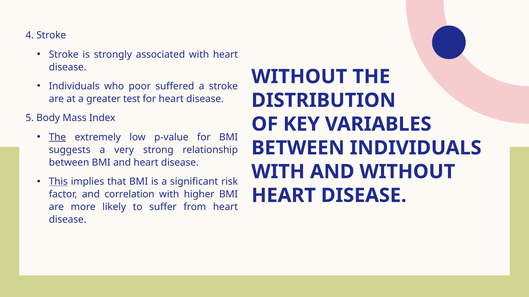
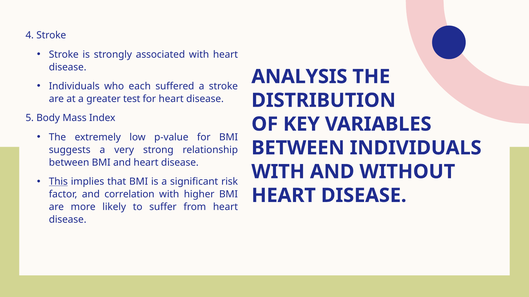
WITHOUT: WITHOUT -> ANALYSIS (299, 77)
poor: poor -> each (140, 86)
The underline: present -> none (57, 137)
